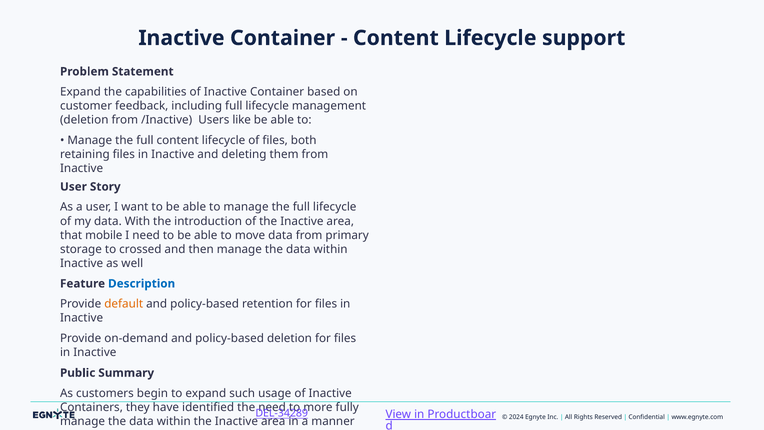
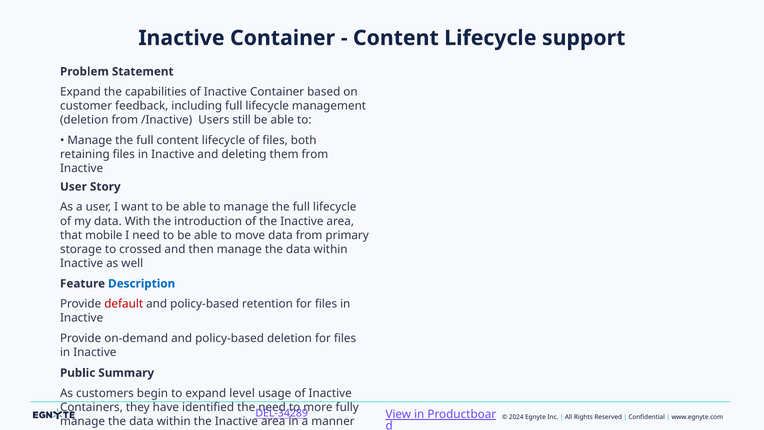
like: like -> still (242, 120)
default colour: orange -> red (124, 304)
such: such -> level (242, 393)
